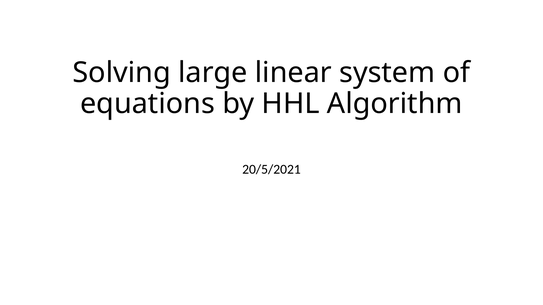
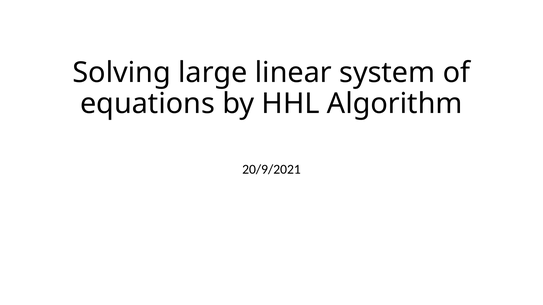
20/5/2021: 20/5/2021 -> 20/9/2021 (271, 170)
